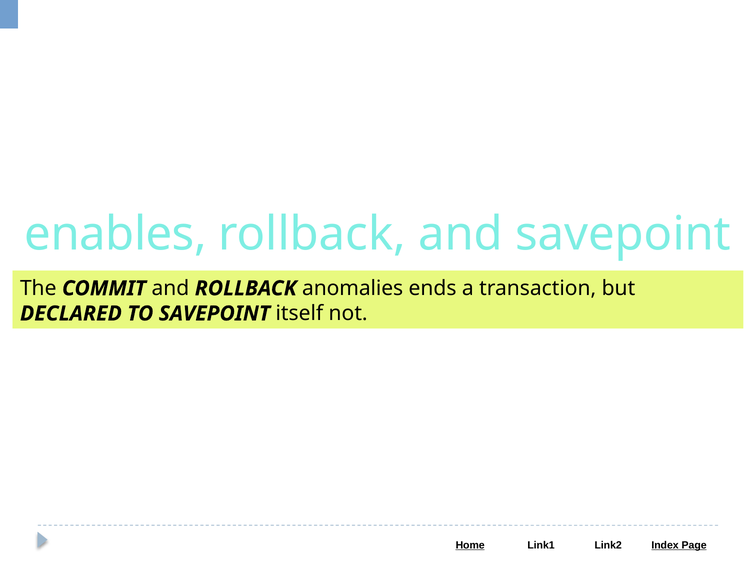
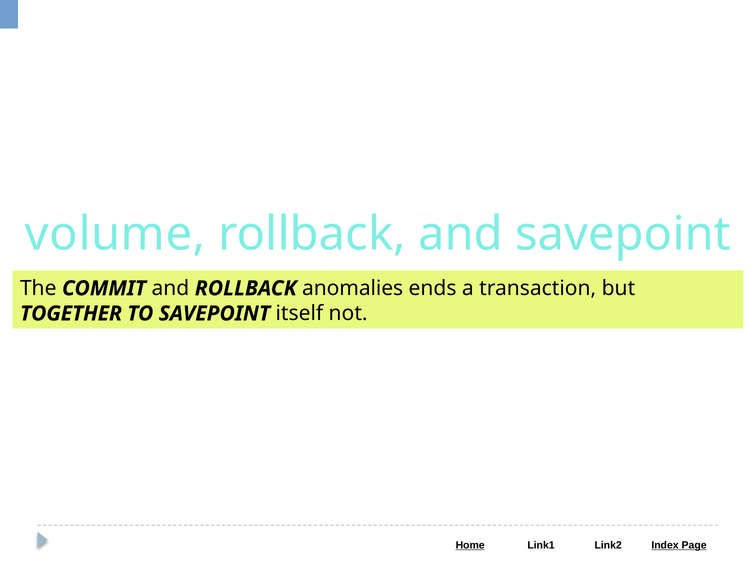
enables: enables -> volume (115, 234)
DECLARED: DECLARED -> TOGETHER (71, 314)
